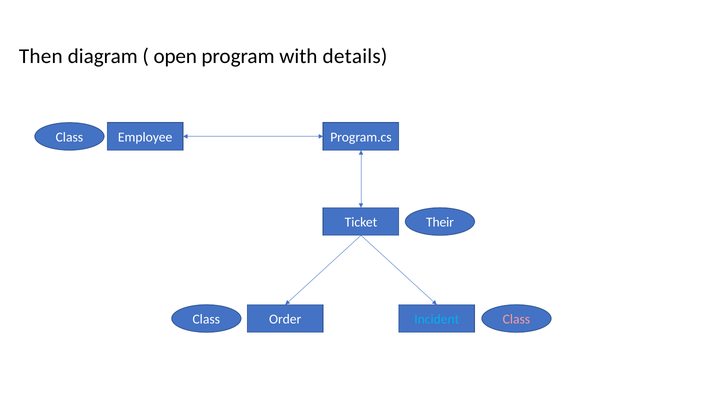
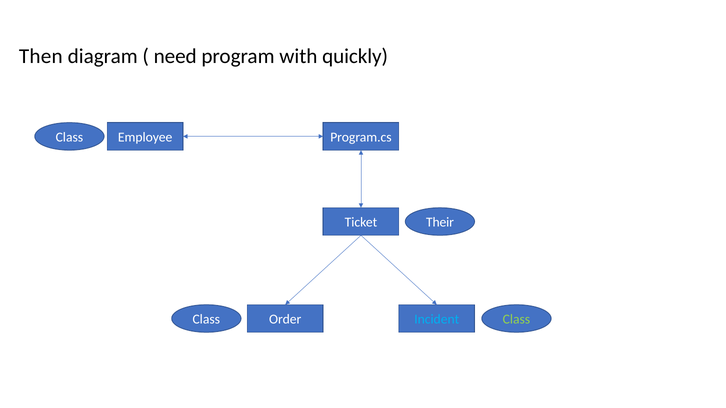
open: open -> need (175, 57)
details: details -> quickly (355, 57)
Class colour: pink -> light green (516, 320)
